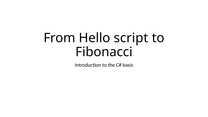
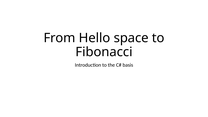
script: script -> space (131, 38)
